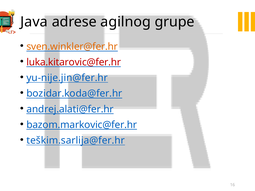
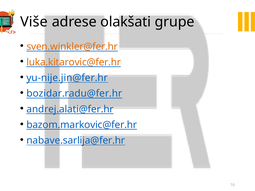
Java: Java -> Više (34, 22)
agilnog: agilnog -> olakšati (126, 22)
luka.kitarovic@fer.hr colour: red -> orange (74, 62)
bozidar.koda@fer.hr: bozidar.koda@fer.hr -> bozidar.radu@fer.hr (74, 94)
teškim.sarlija@fer.hr: teškim.sarlija@fer.hr -> nabave.sarlija@fer.hr (76, 141)
